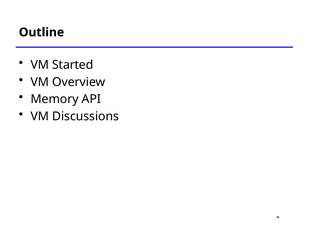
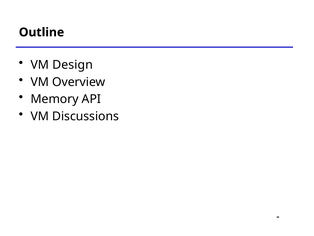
Started: Started -> Design (73, 65)
